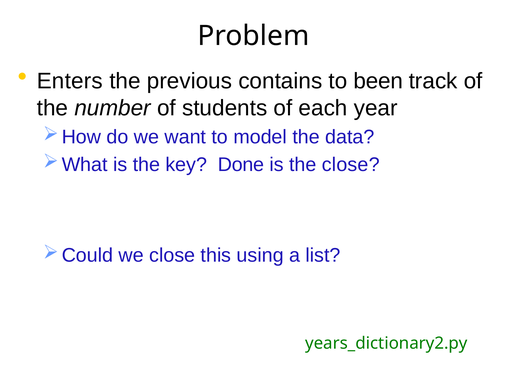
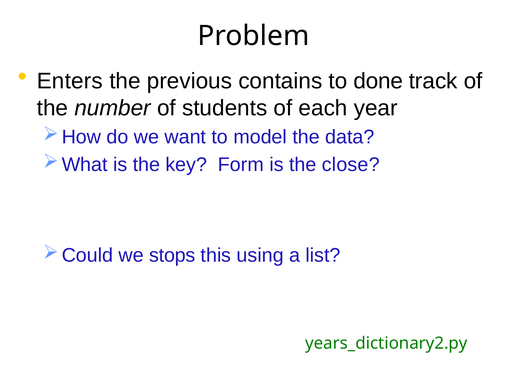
been: been -> done (378, 81)
Done: Done -> Form (241, 165)
we close: close -> stops (172, 256)
